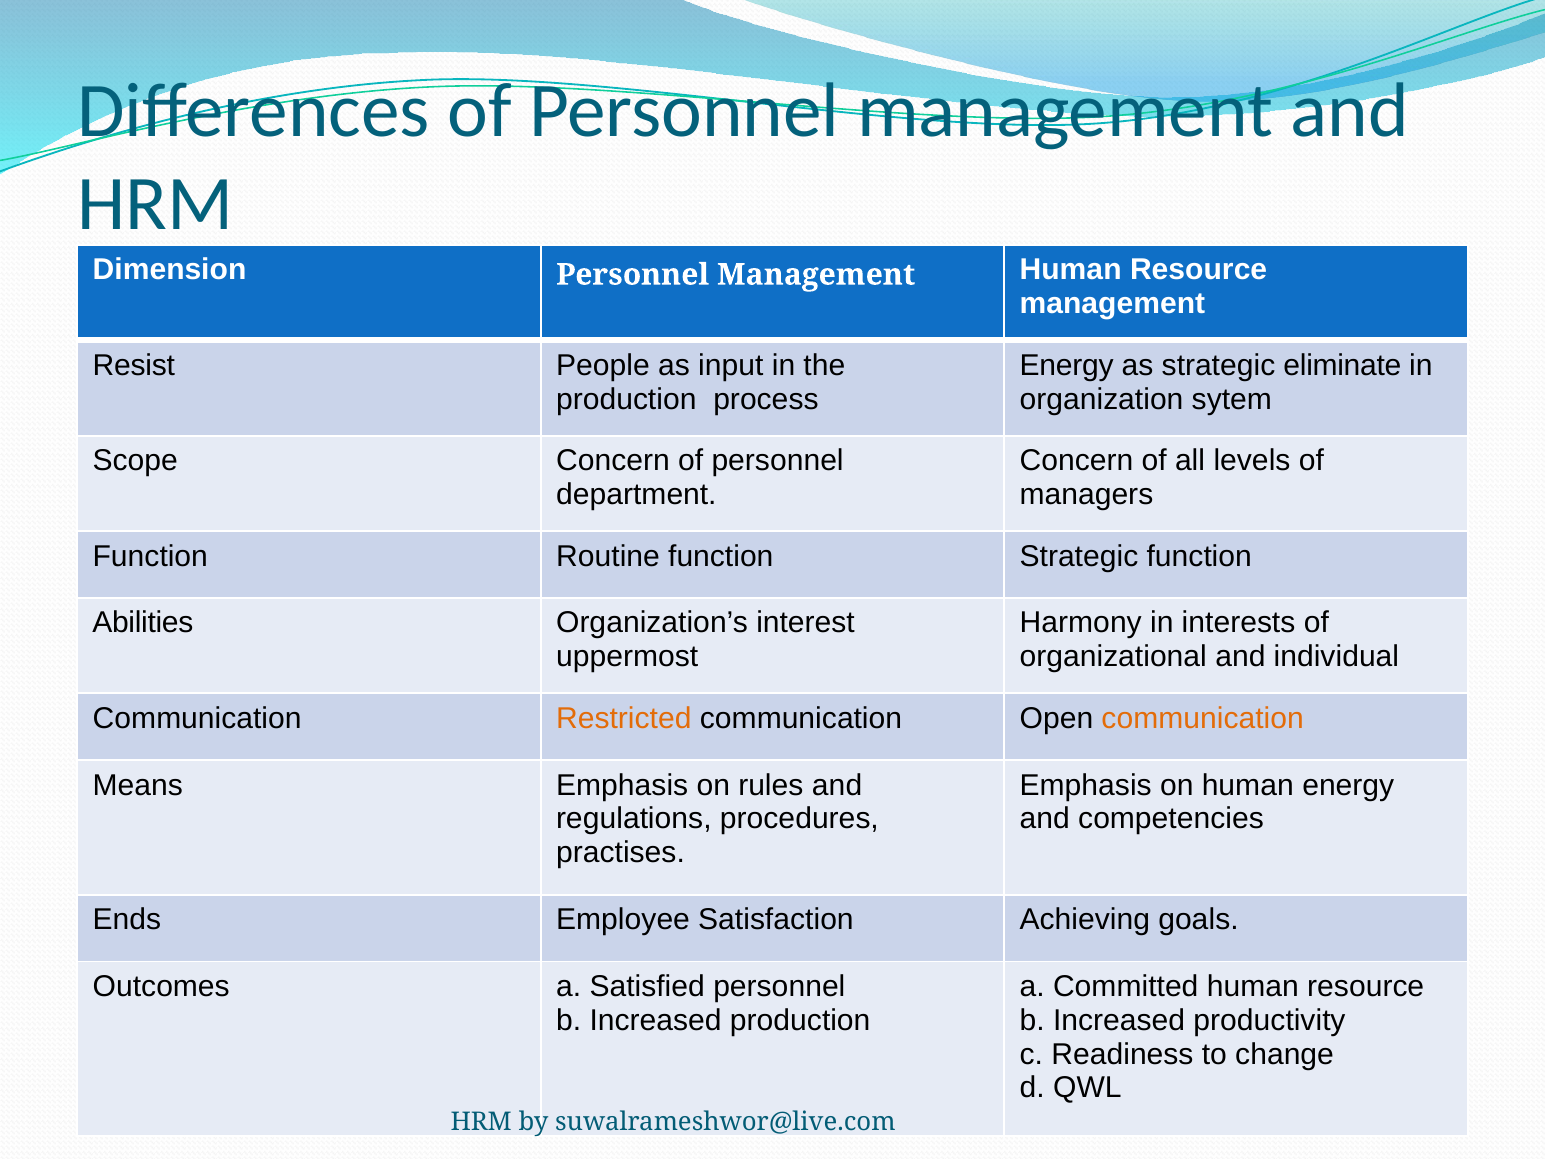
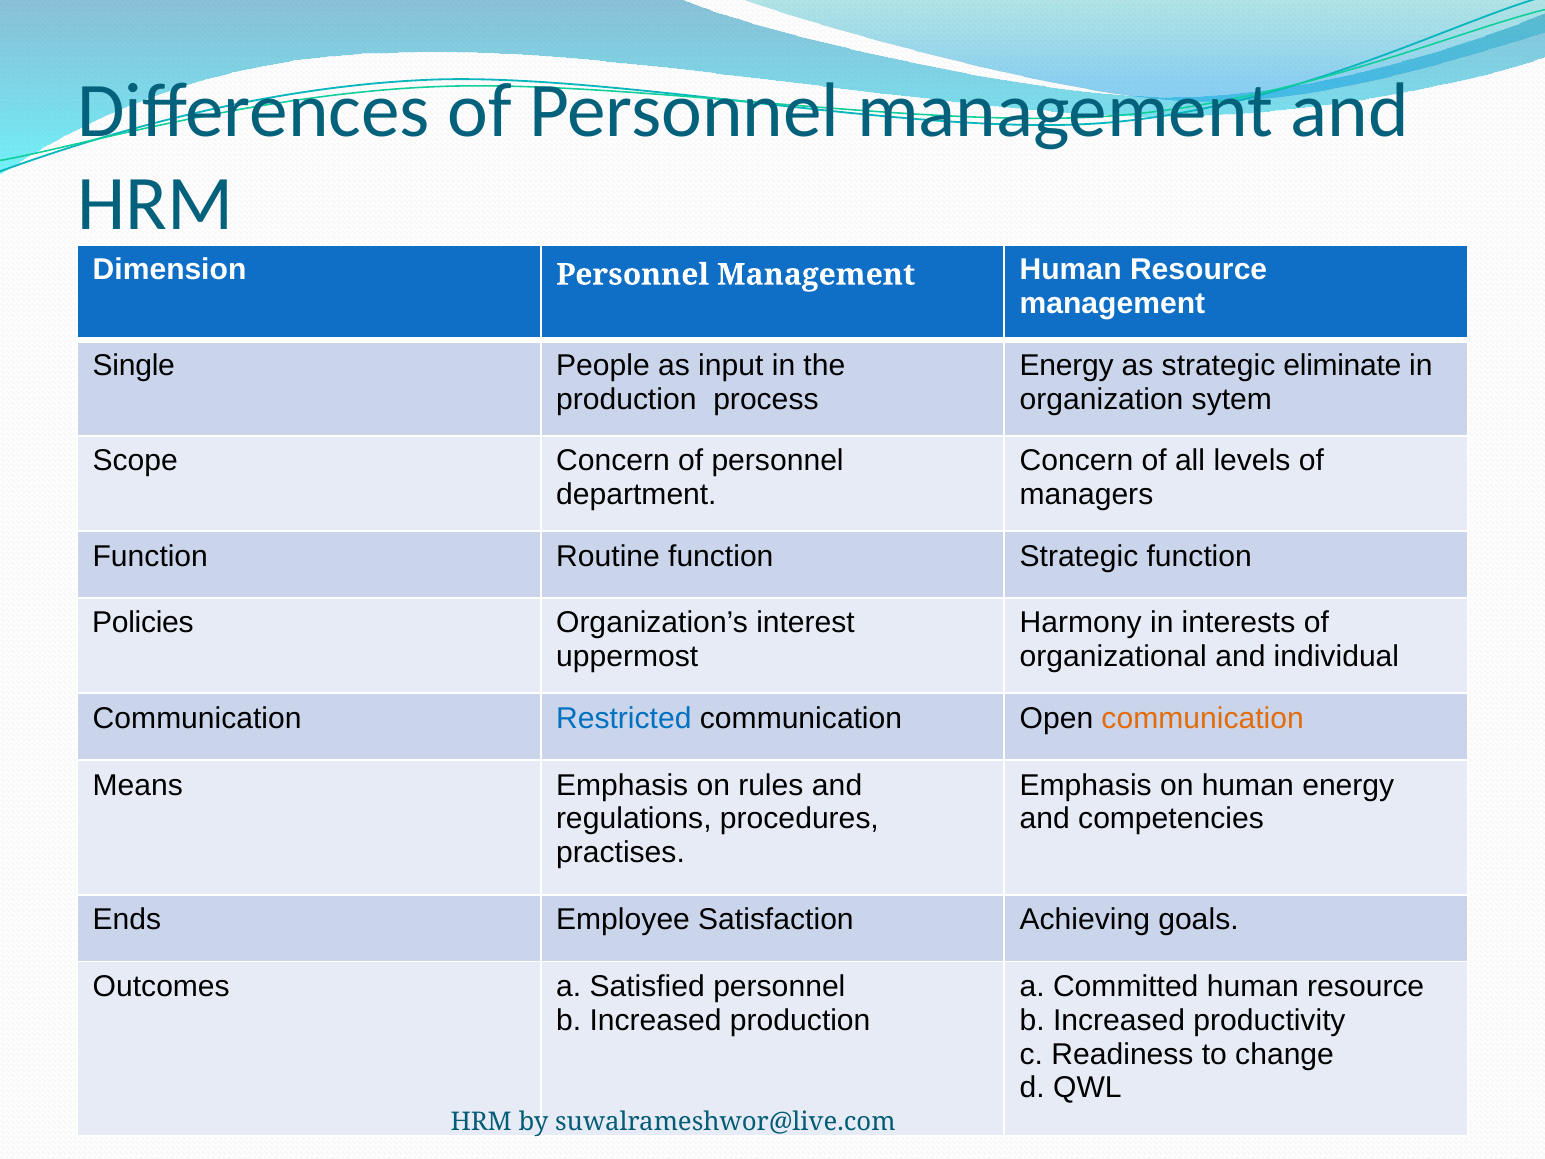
Resist: Resist -> Single (134, 365)
Abilities: Abilities -> Policies (143, 623)
Restricted colour: orange -> blue (624, 718)
